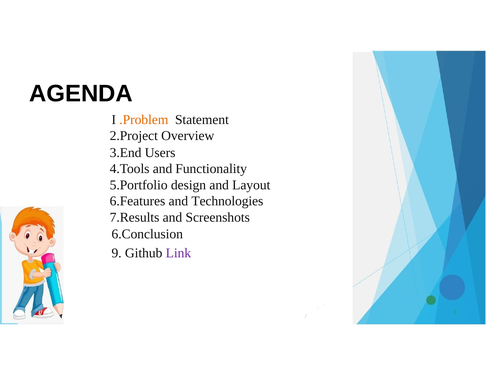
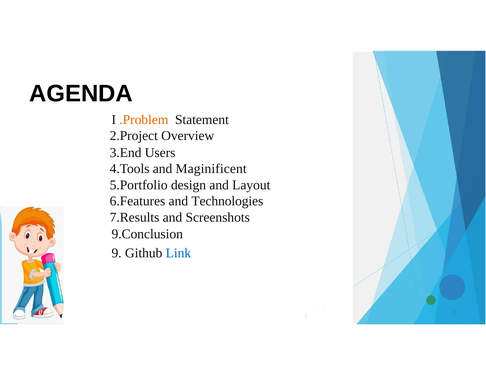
Functionality: Functionality -> Maginificent (211, 169)
6.Conclusion: 6.Conclusion -> 9.Conclusion (147, 234)
Link colour: purple -> blue (178, 253)
